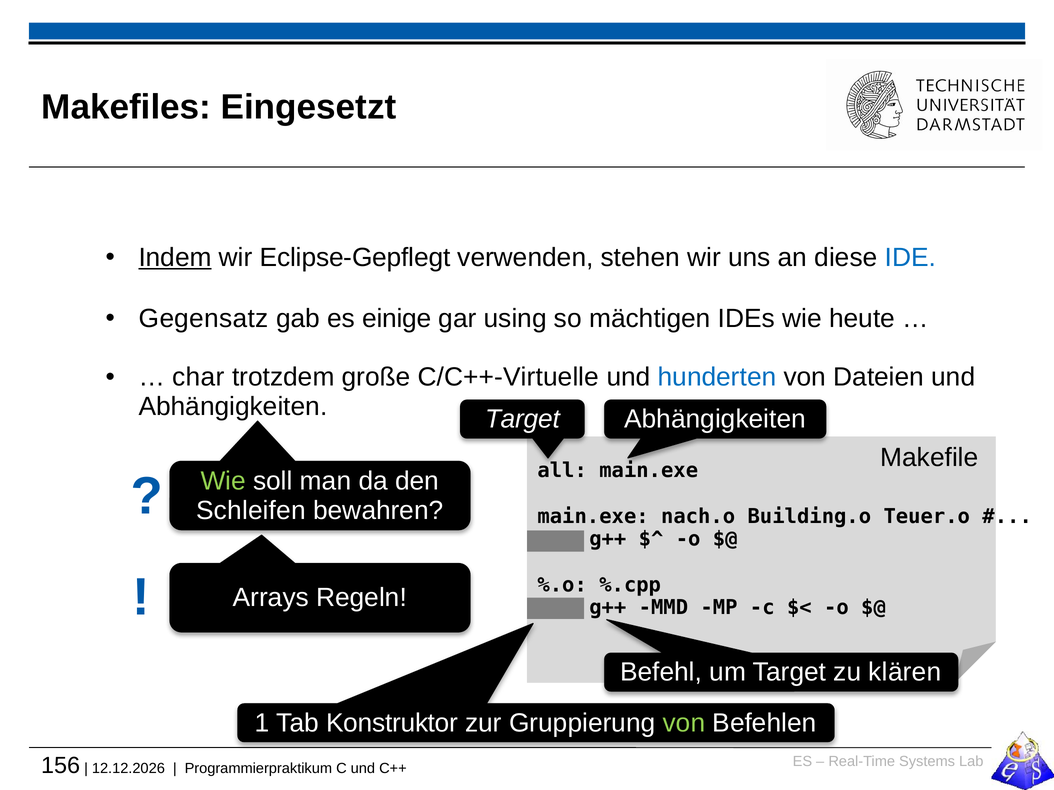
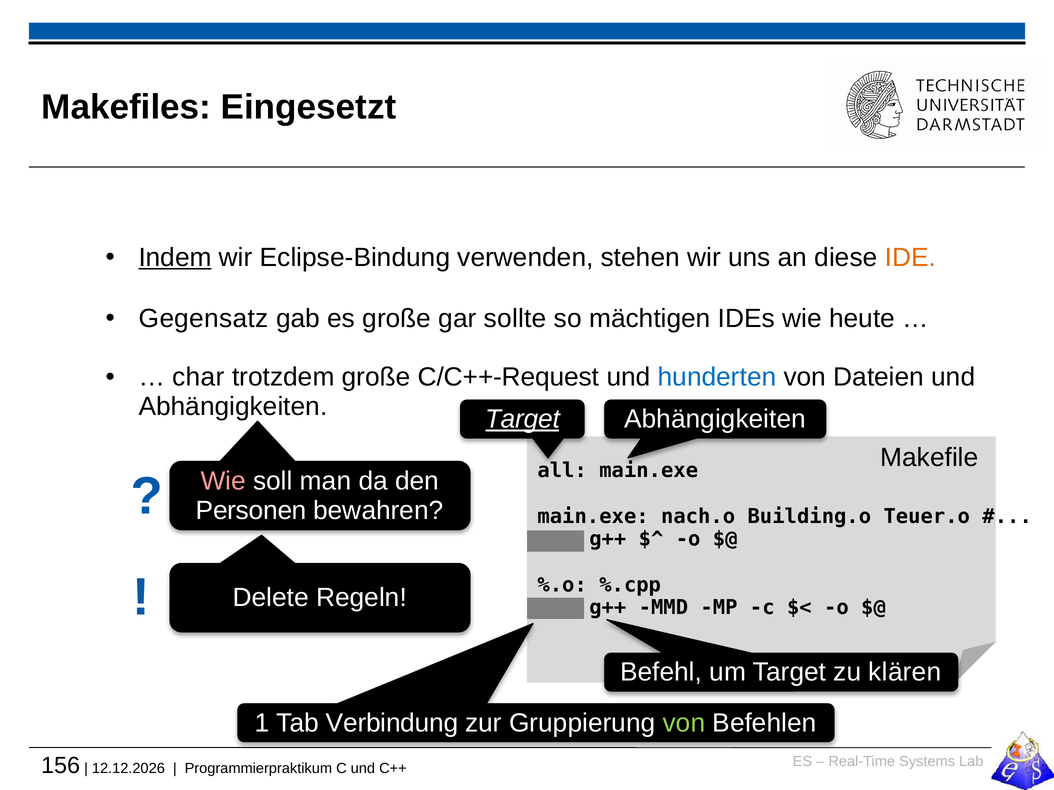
Eclipse-Gepflegt: Eclipse-Gepflegt -> Eclipse-Bindung (355, 258)
IDE colour: blue -> orange (910, 258)
es einige: einige -> große (397, 319)
using: using -> sollte (515, 319)
C/C++-Virtuelle: C/C++-Virtuelle -> C/C++-Request (509, 377)
Target underline: none -> present (522, 419)
Wie colour: light green -> pink (223, 481)
Schleifen: Schleifen -> Personen (251, 511)
Arrays: Arrays -> Delete (271, 598)
Konstruktor: Konstruktor -> Verbindung (392, 723)
